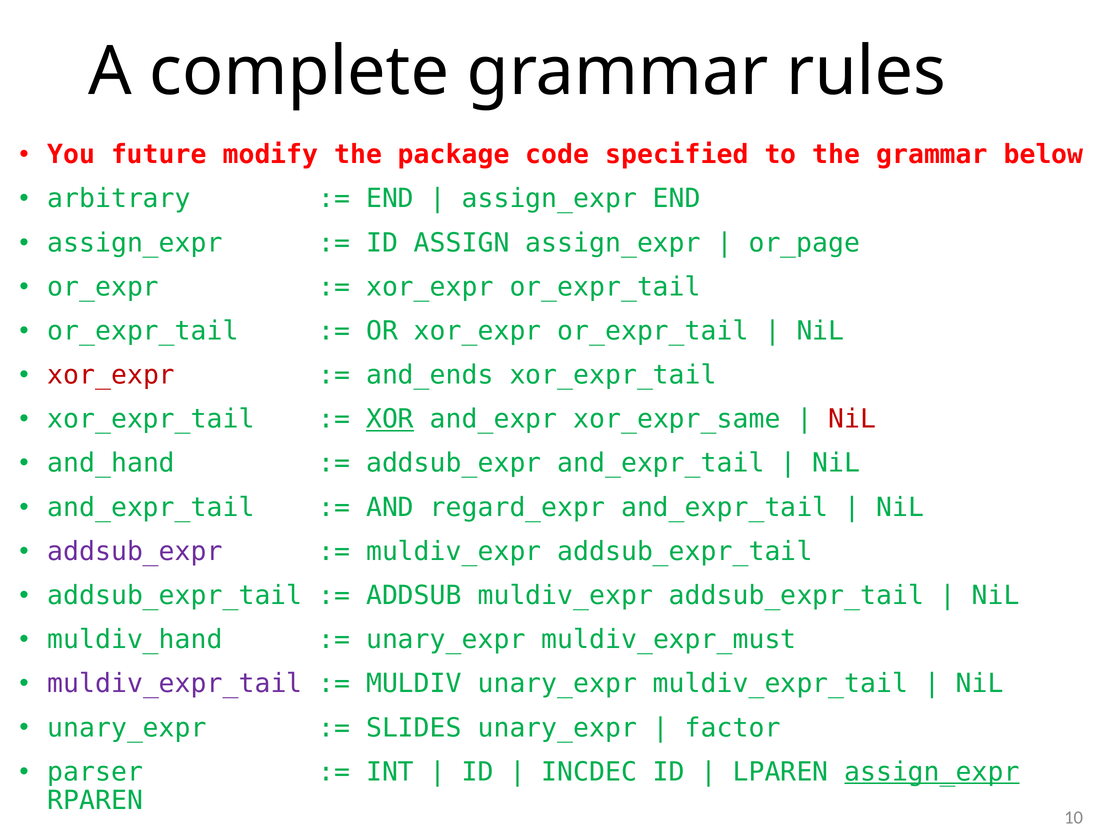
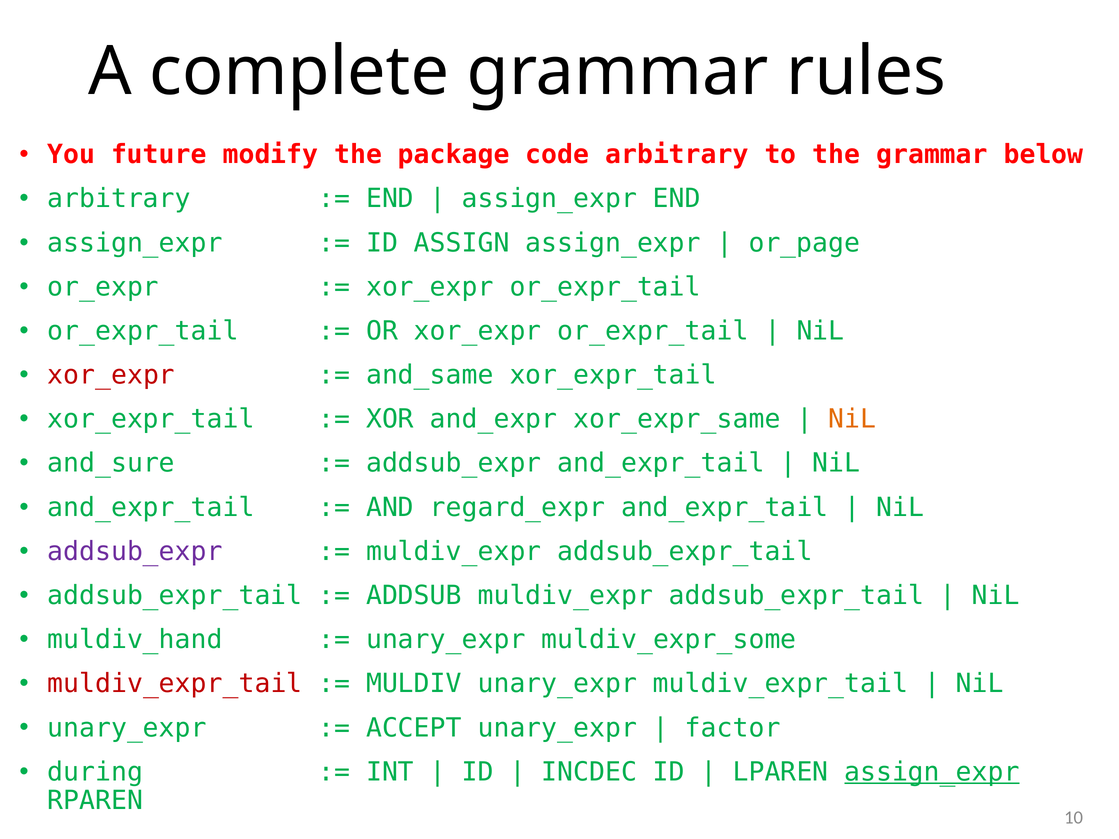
code specified: specified -> arbitrary (677, 155)
and_ends: and_ends -> and_same (430, 375)
XOR underline: present -> none (390, 419)
NiL colour: red -> orange (852, 419)
and_hand: and_hand -> and_sure (111, 463)
muldiv_expr_must: muldiv_expr_must -> muldiv_expr_some (669, 640)
muldiv_expr_tail colour: purple -> red (175, 684)
SLIDES: SLIDES -> ACCEPT (414, 728)
parser: parser -> during (95, 772)
